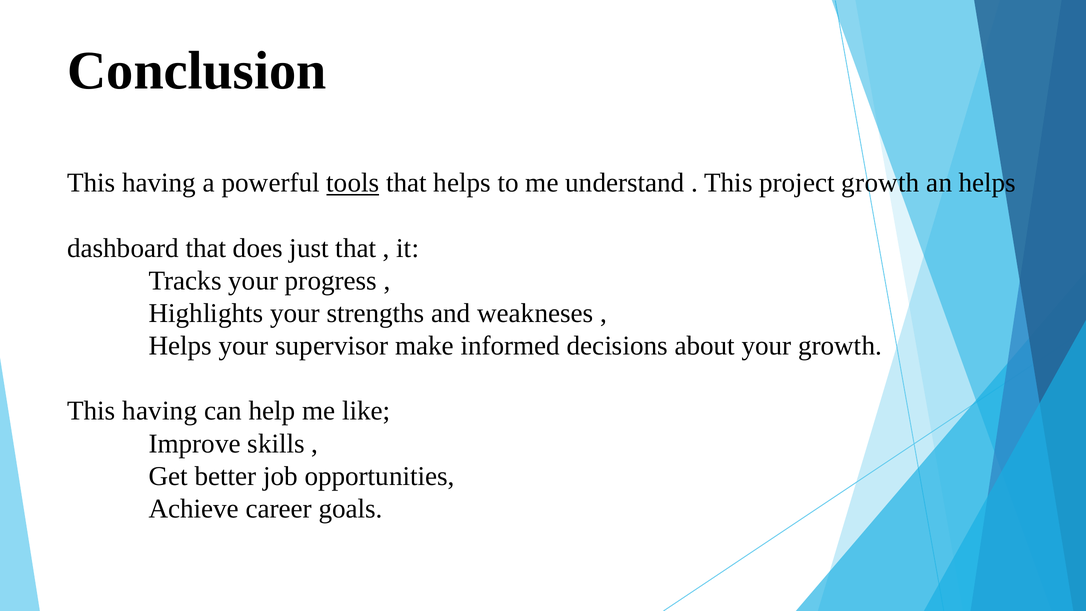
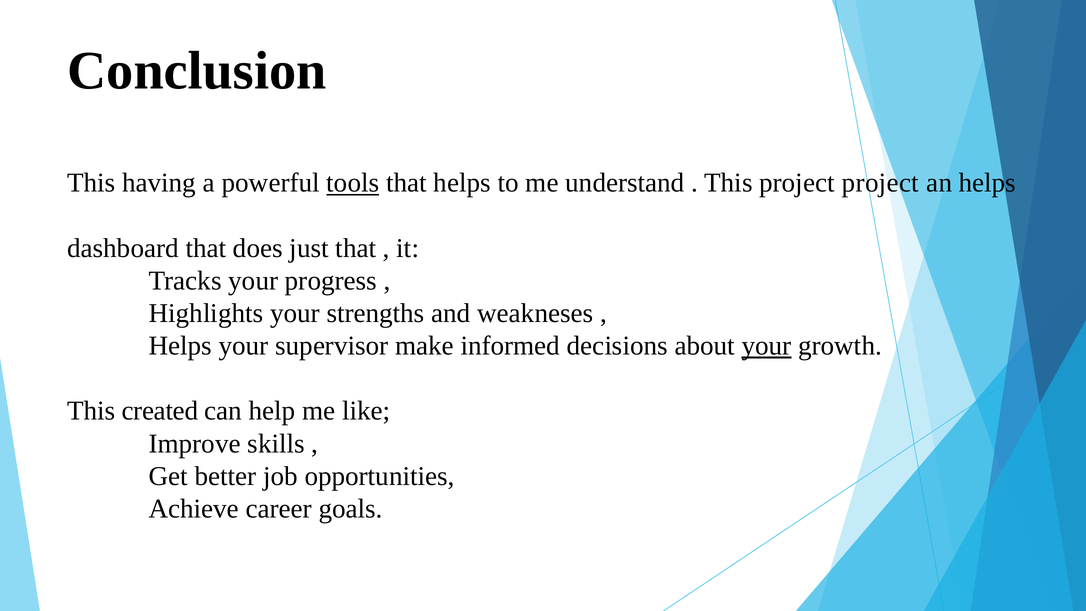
project growth: growth -> project (880, 183)
your underline: none -> present (767, 346)
having: having -> created (160, 411)
